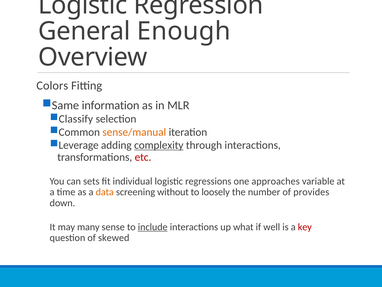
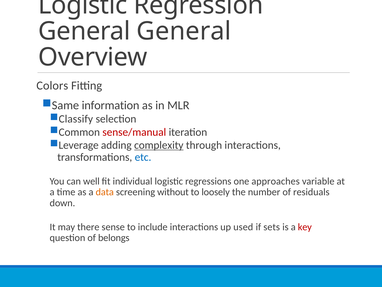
General Enough: Enough -> General (184, 31)
sense/manual colour: orange -> red (134, 132)
etc colour: red -> blue (143, 157)
sets: sets -> well (91, 181)
provides: provides -> residuals (311, 192)
many: many -> there (88, 227)
include underline: present -> none (153, 227)
what: what -> used (243, 227)
well: well -> sets (272, 227)
skewed: skewed -> belongs (114, 237)
